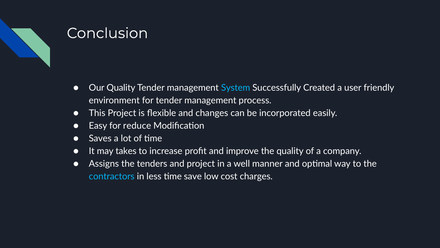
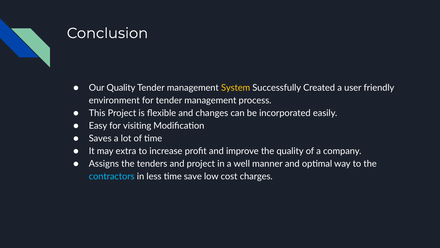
System colour: light blue -> yellow (236, 88)
reduce: reduce -> visiting (137, 126)
takes: takes -> extra (126, 151)
